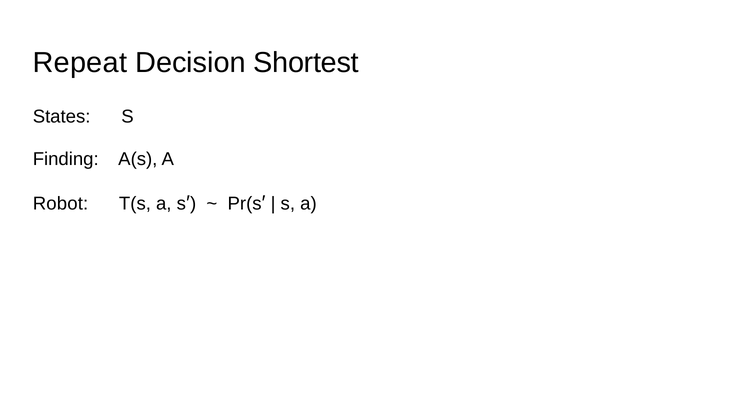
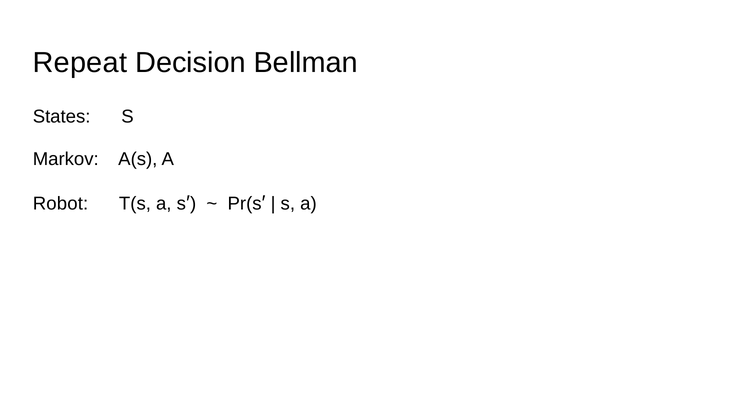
Shortest: Shortest -> Bellman (306, 63)
Finding: Finding -> Markov (66, 159)
